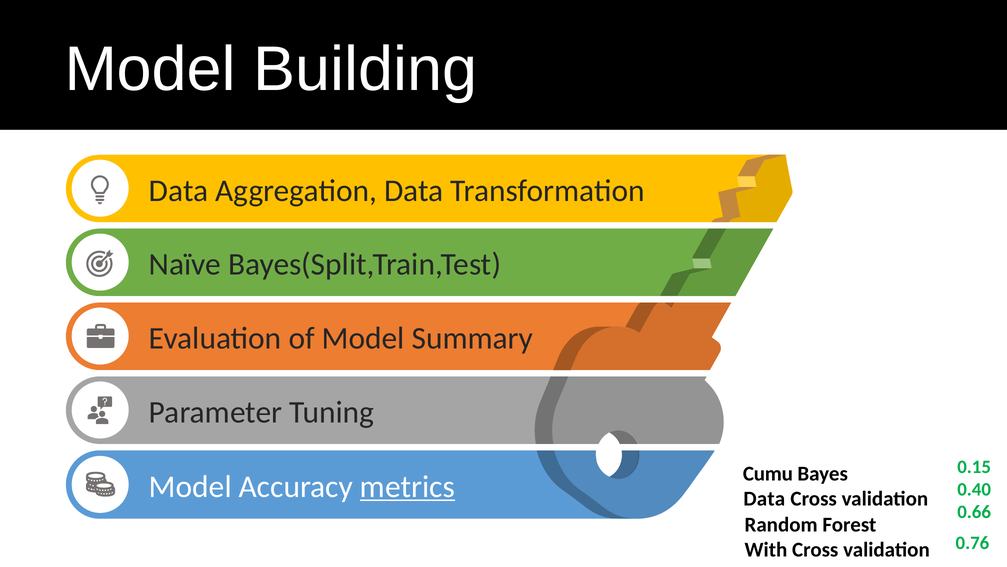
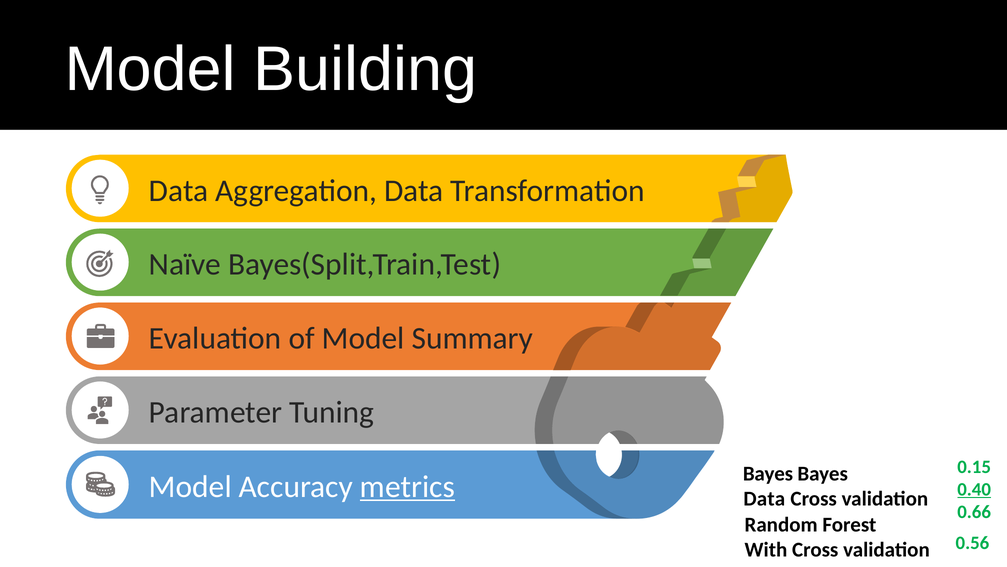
Cumu: Cumu -> Bayes (768, 473)
0.40 underline: none -> present (974, 489)
0.76: 0.76 -> 0.56 (972, 543)
